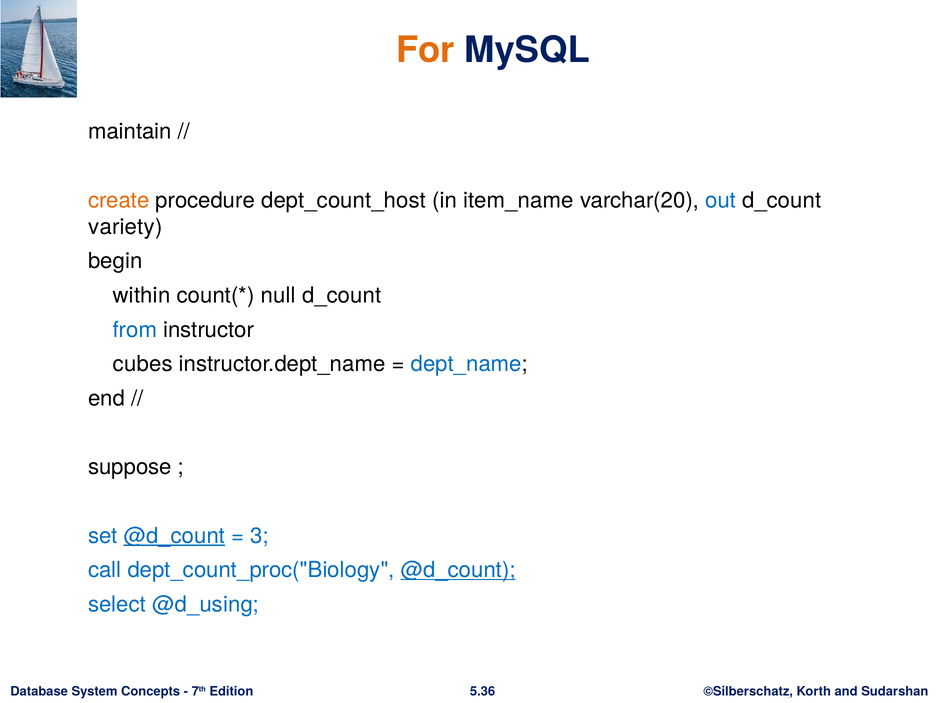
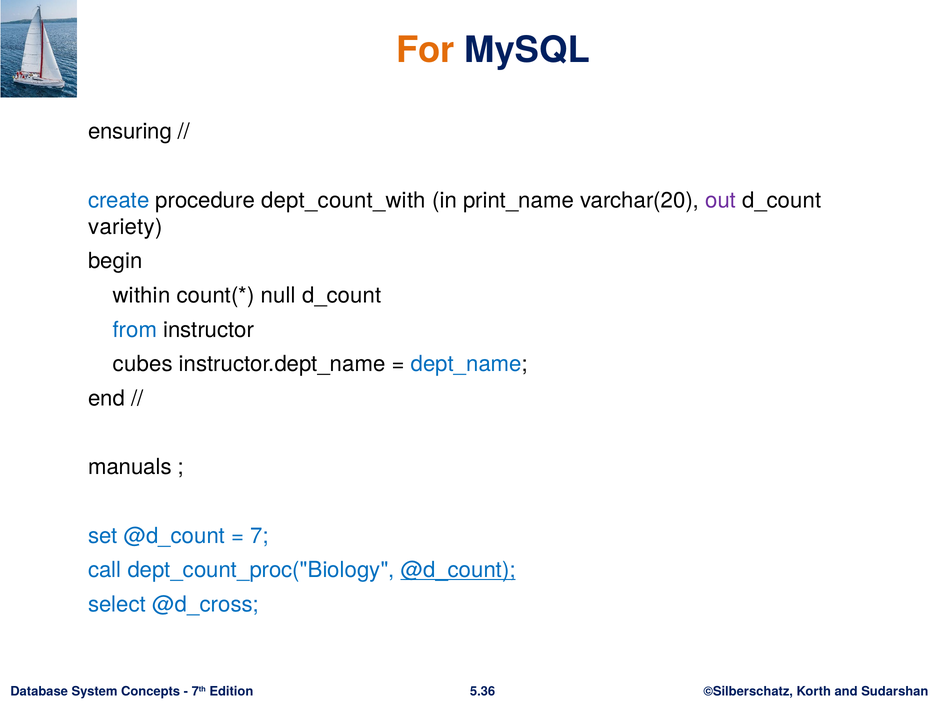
maintain: maintain -> ensuring (130, 132)
create colour: orange -> blue (119, 200)
dept_count_host: dept_count_host -> dept_count_with (343, 200)
item_name: item_name -> print_name (518, 200)
out colour: blue -> purple (721, 200)
suppose: suppose -> manuals (130, 467)
@d_count underline: present -> none (174, 536)
3: 3 -> 7 (260, 536)
@d_using: @d_using -> @d_cross (206, 605)
